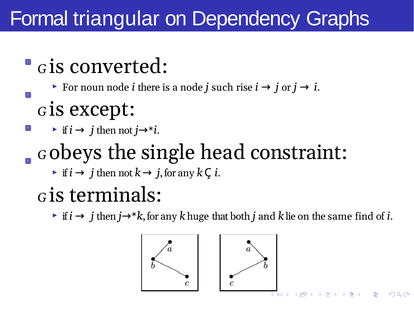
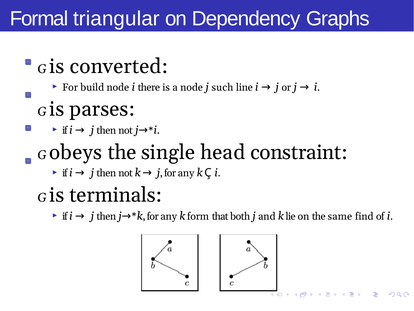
noun: noun -> build (92, 87)
rise: rise -> line (244, 87)
except: except -> parses (102, 109)
huge: huge -> form (198, 216)
